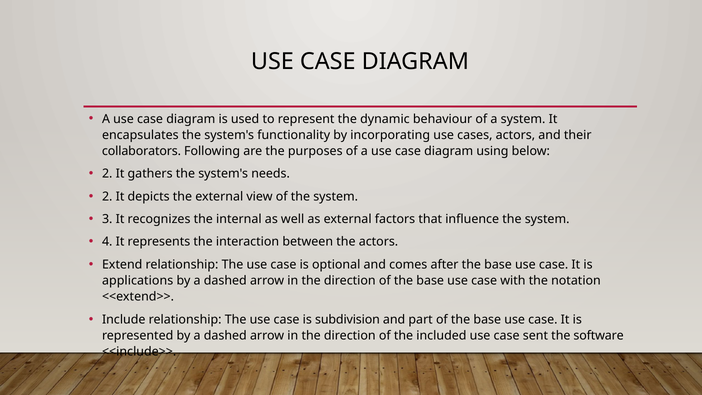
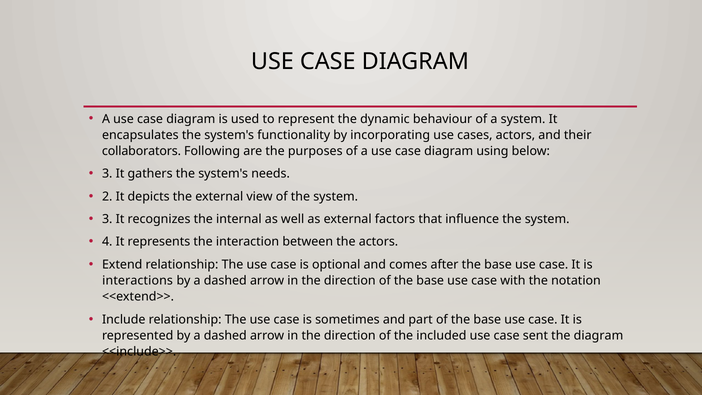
2: 2 -> 3 (107, 174)
applications: applications -> interactions (138, 281)
subdivision: subdivision -> sometimes (347, 319)
the software: software -> diagram (598, 335)
